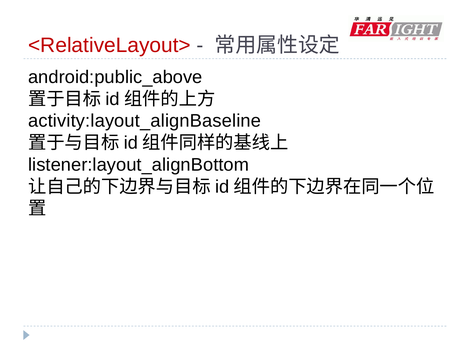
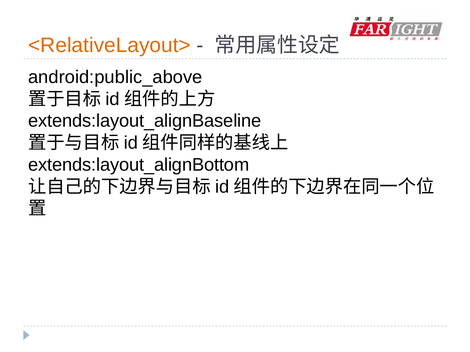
<RelativeLayout> colour: red -> orange (109, 45)
activity:layout_alignBaseline: activity:layout_alignBaseline -> extends:layout_alignBaseline (145, 121)
listener:layout_alignBottom: listener:layout_alignBottom -> extends:layout_alignBottom (139, 165)
